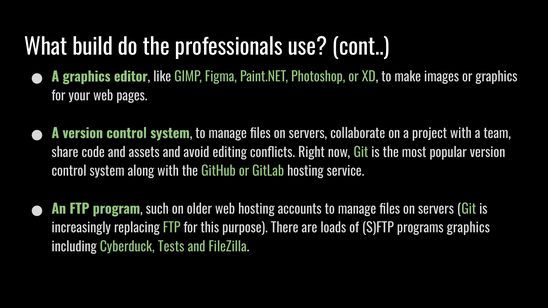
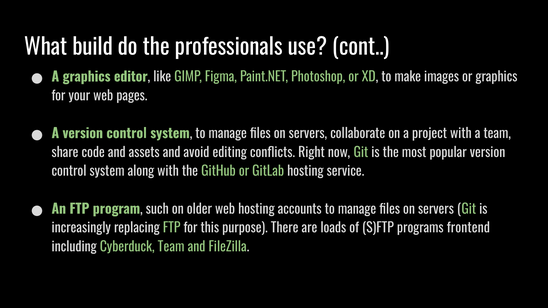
programs graphics: graphics -> frontend (468, 228)
Cyberduck Tests: Tests -> Team (171, 247)
